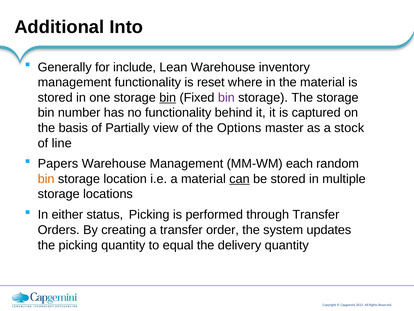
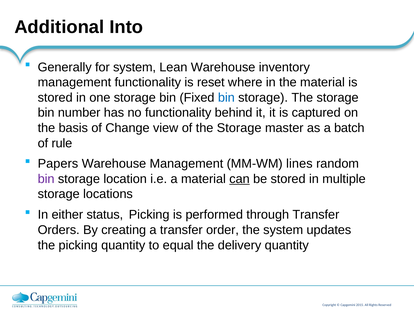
for include: include -> system (135, 67)
bin underline: present -> none (168, 97)
bin colour: purple -> blue (226, 97)
Partially: Partially -> Change (127, 128)
of the Options: Options -> Storage (239, 128)
stock: stock -> batch (349, 128)
line: line -> rule (62, 143)
each: each -> lines (299, 163)
bin colour: orange -> purple (46, 179)
